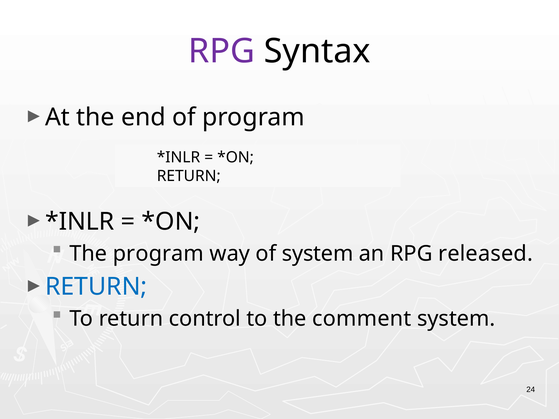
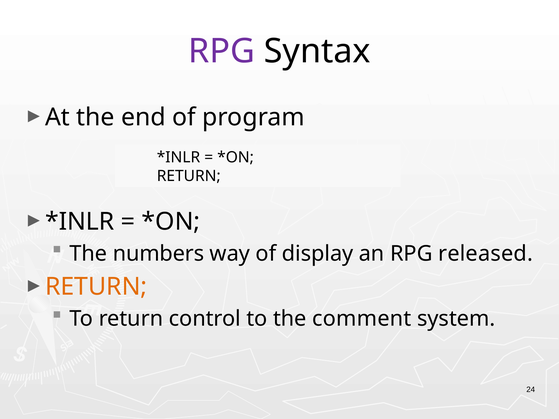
The program: program -> numbers (158, 254)
of system: system -> display (318, 254)
RETURN colour: blue -> orange (96, 287)
